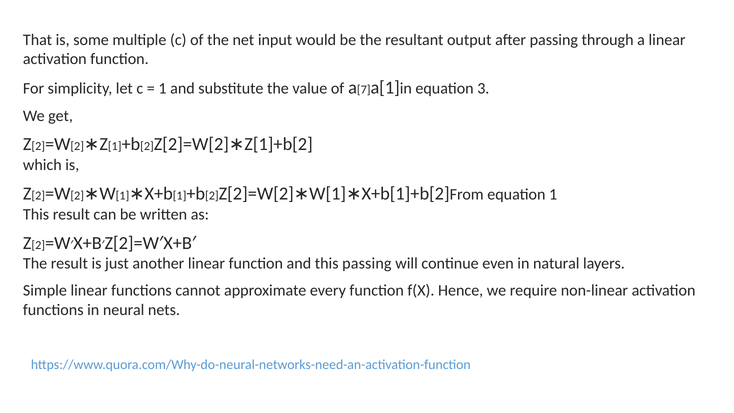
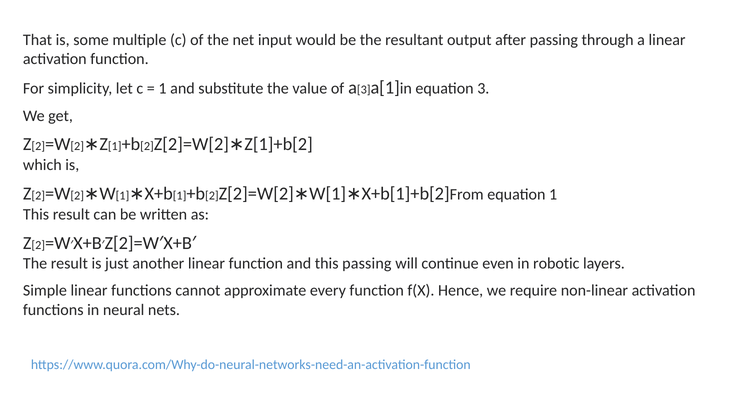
a 7: 7 -> 3 (364, 90)
natural: natural -> robotic (556, 264)
